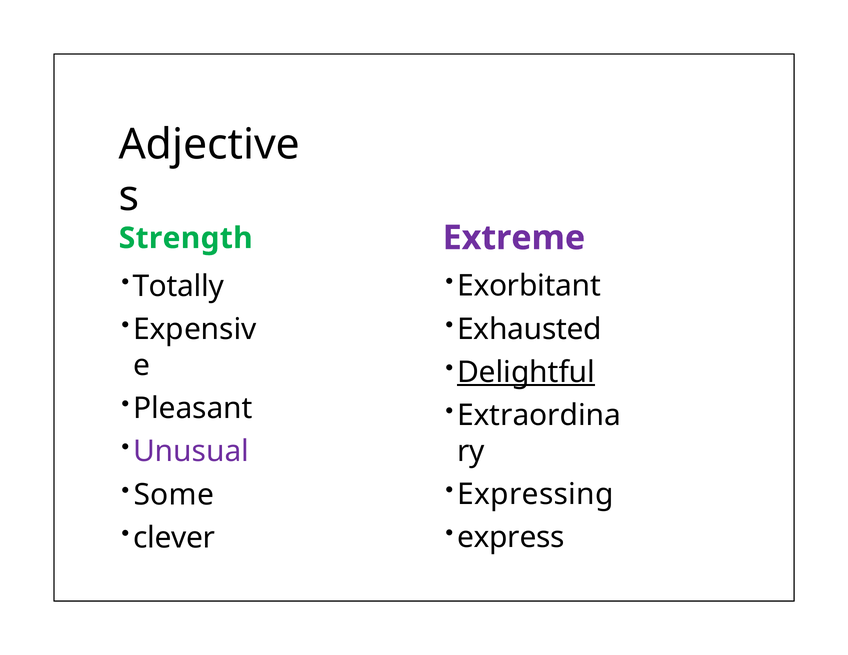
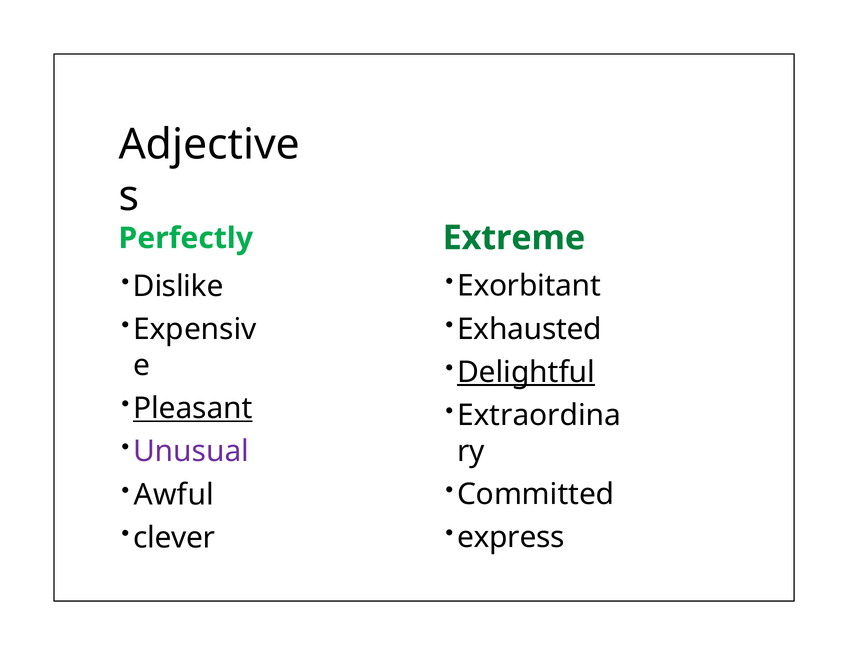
Extreme colour: purple -> green (514, 238)
Strength: Strength -> Perfectly (186, 238)
Totally: Totally -> Dislike (178, 286)
Pleasant underline: none -> present (193, 409)
Expressing: Expressing -> Committed (536, 495)
Some: Some -> Awful (174, 495)
